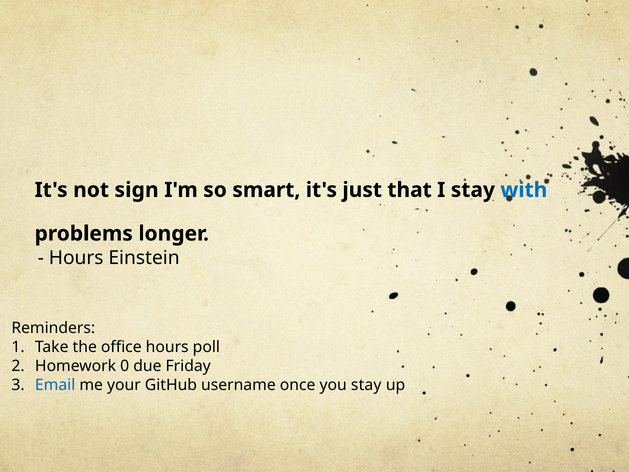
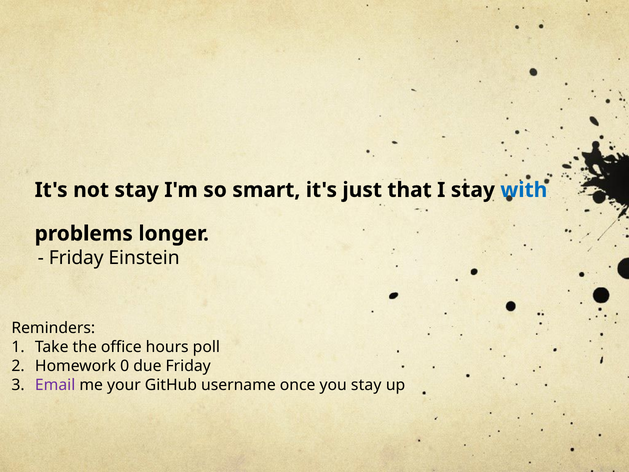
not sign: sign -> stay (137, 190)
Hours: Hours -> Friday (76, 258)
Email colour: blue -> purple (55, 385)
